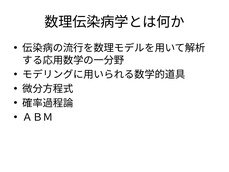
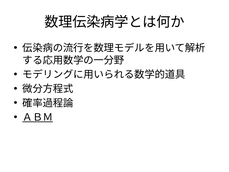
ＡＢＭ underline: none -> present (38, 117)
